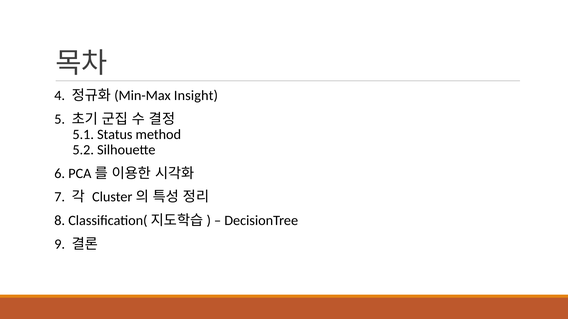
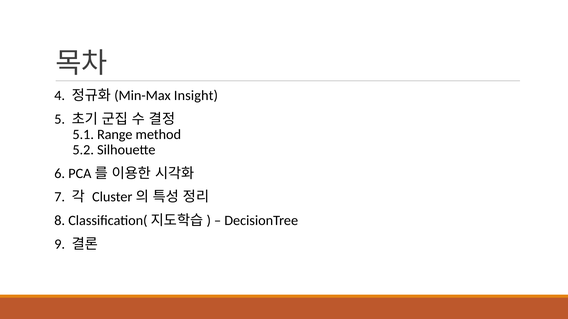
Status: Status -> Range (115, 135)
